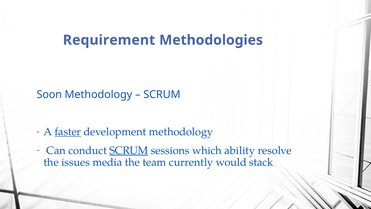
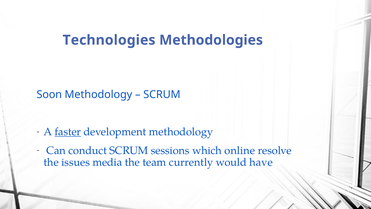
Requirement: Requirement -> Technologies (109, 40)
SCRUM underline: present -> none (129, 150)
ability: ability -> online (240, 150)
stack: stack -> have (261, 162)
